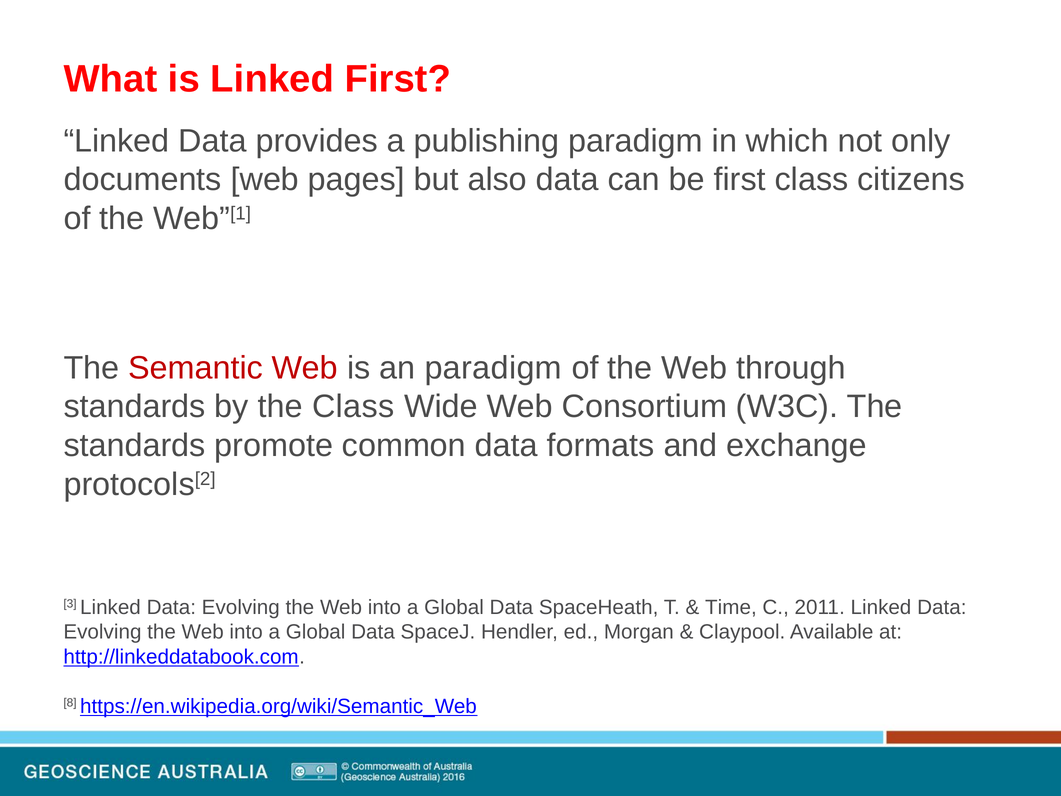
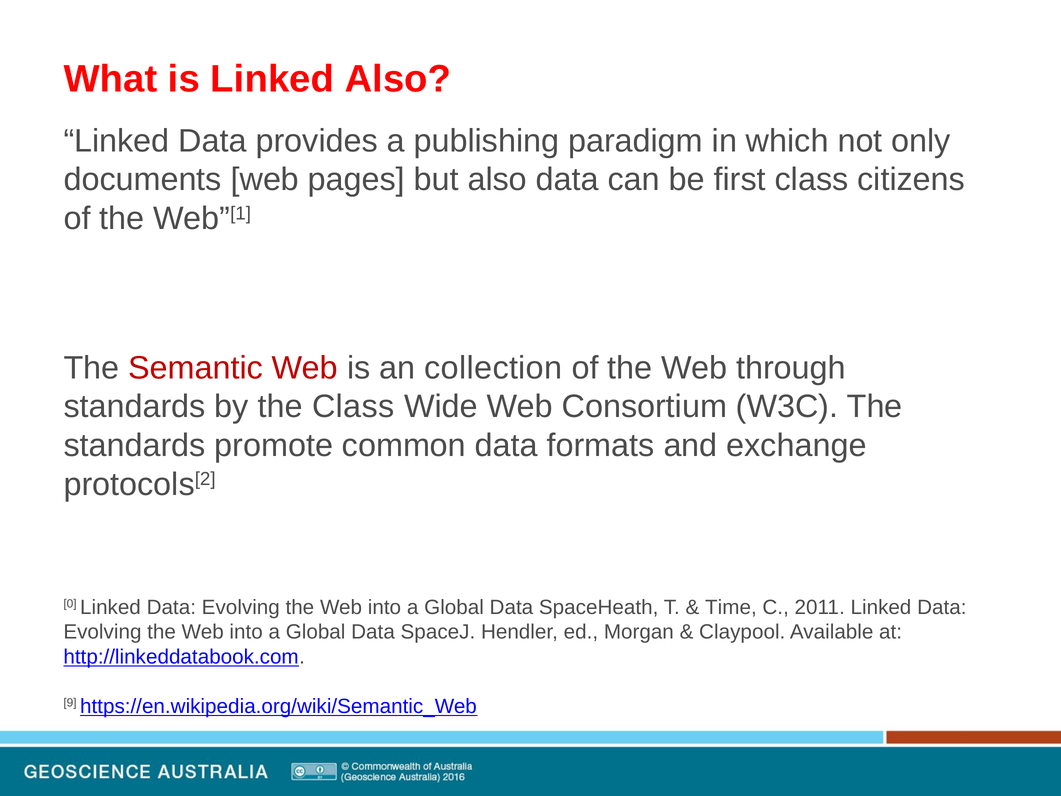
Linked First: First -> Also (398, 79)
an paradigm: paradigm -> collection (493, 368)
3: 3 -> 0 (70, 604)
8: 8 -> 9 (70, 703)
